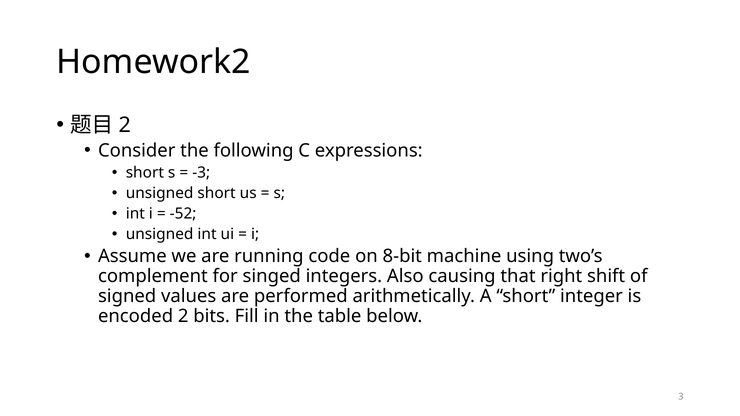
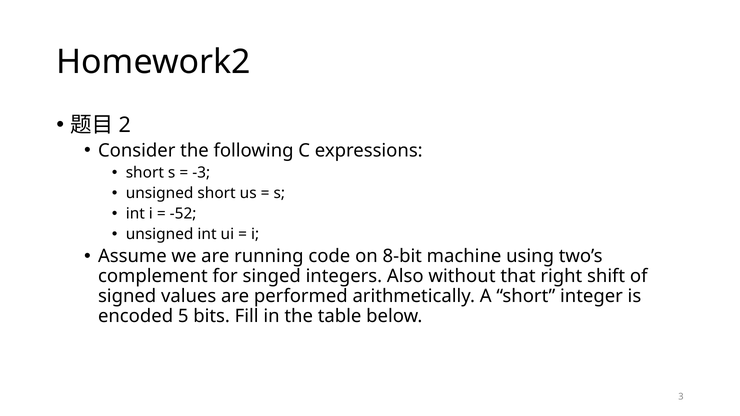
causing: causing -> without (462, 276)
encoded 2: 2 -> 5 (183, 316)
